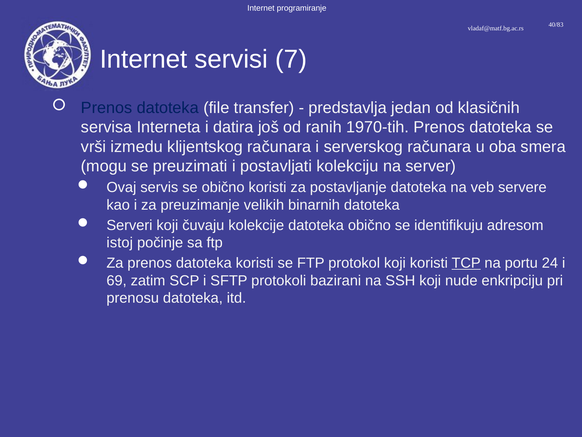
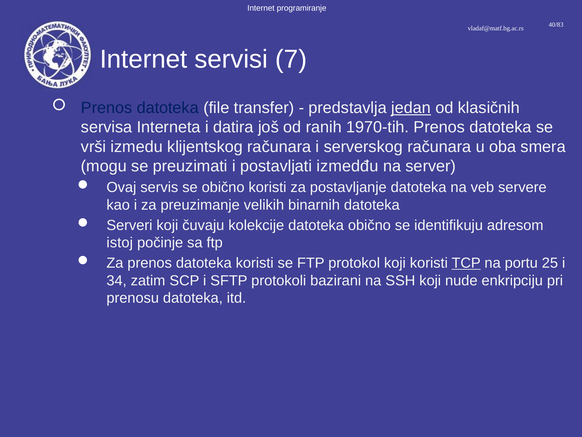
jedan underline: none -> present (411, 108)
kolekciju: kolekciju -> izmedđu (347, 166)
24: 24 -> 25 (550, 263)
69: 69 -> 34 (117, 280)
